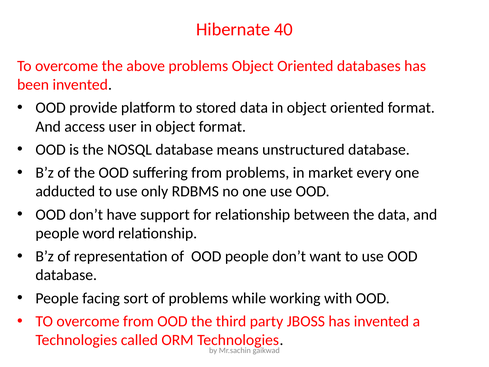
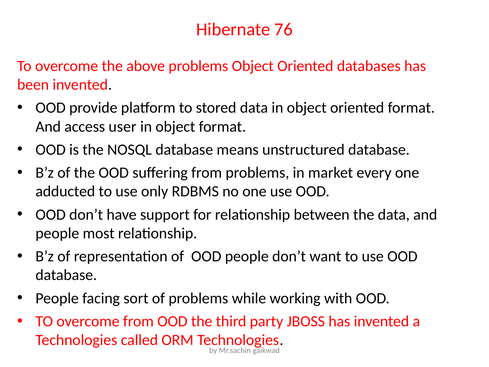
40: 40 -> 76 (284, 29)
word: word -> most (99, 233)
